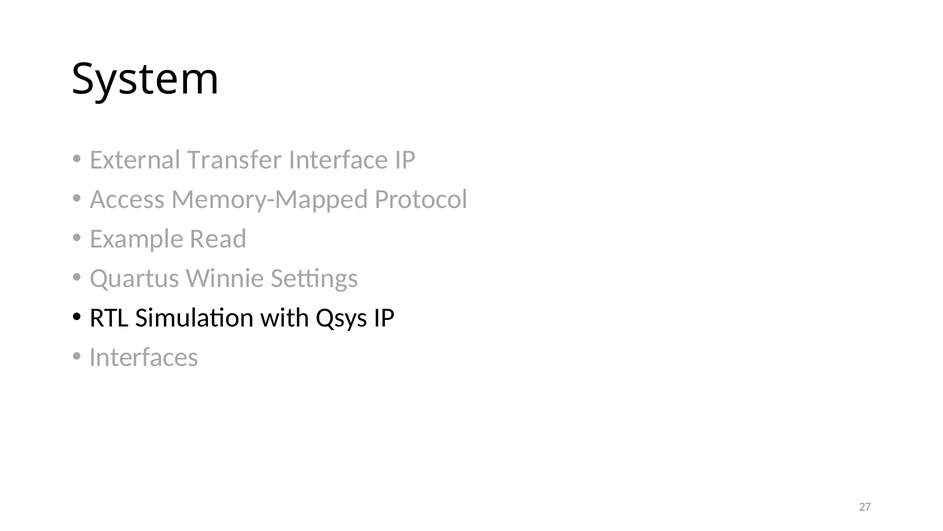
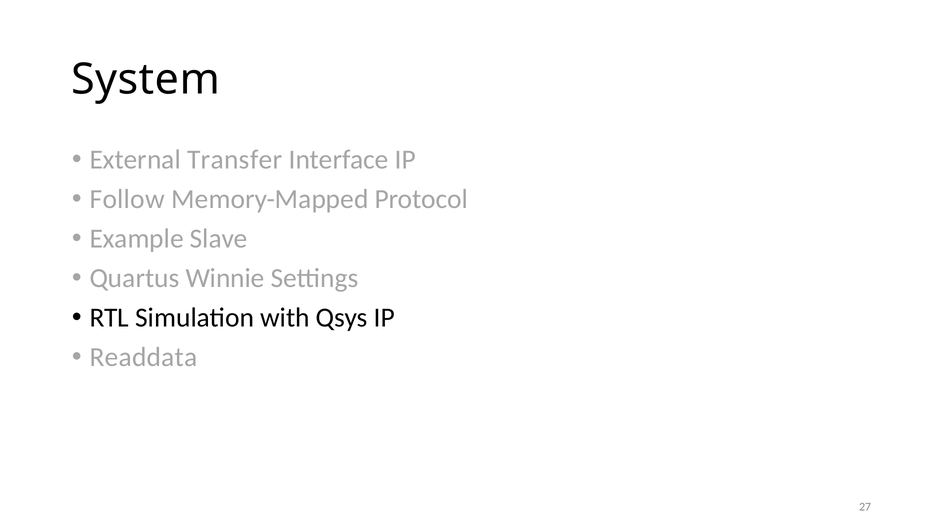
Access: Access -> Follow (127, 199)
Read: Read -> Slave (219, 238)
Interfaces: Interfaces -> Readdata (144, 357)
